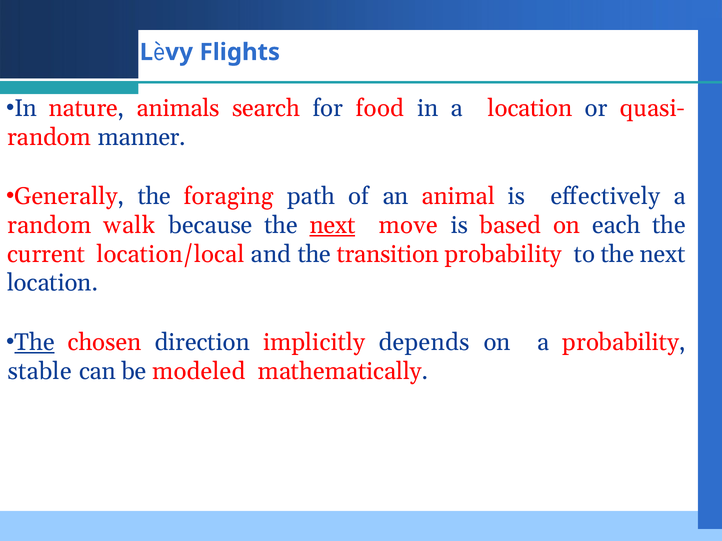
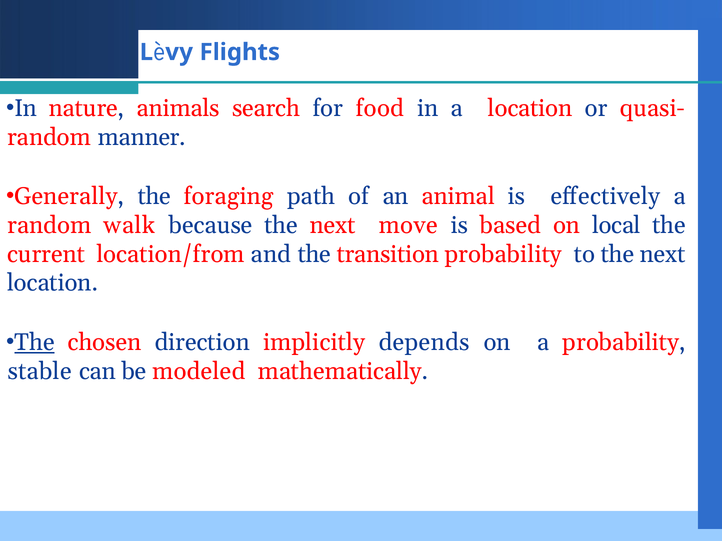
next underline: present -> none (333, 225)
each: each -> local (616, 225)
location/local: location/local -> location/from (171, 254)
